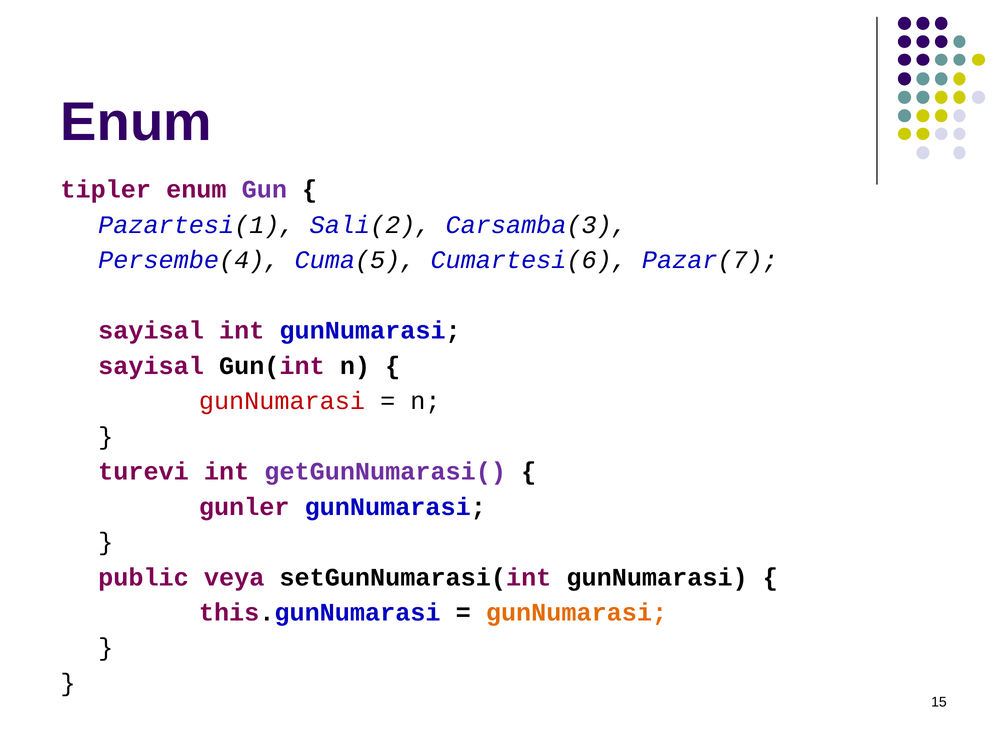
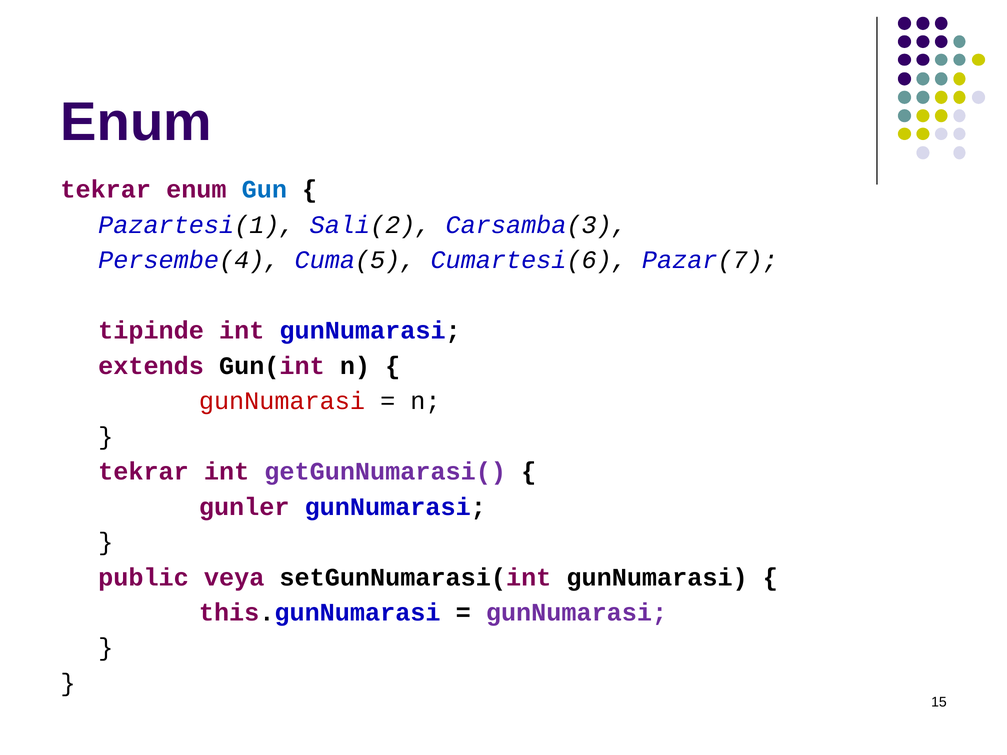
tipler: tipler -> tekrar (106, 190)
Gun colour: purple -> blue (264, 190)
sayisal: sayisal -> tipinde (151, 331)
sayisal: sayisal -> extends (151, 366)
turevi: turevi -> tekrar (144, 472)
gunNumarasi colour: orange -> purple (577, 613)
